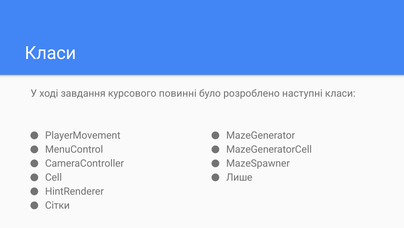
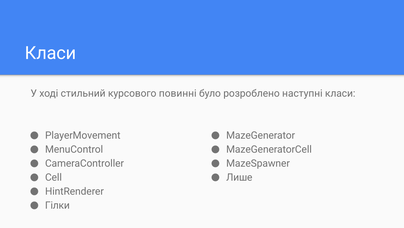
завдання: завдання -> стильний (83, 93)
Сітки: Сітки -> Гілки (57, 205)
